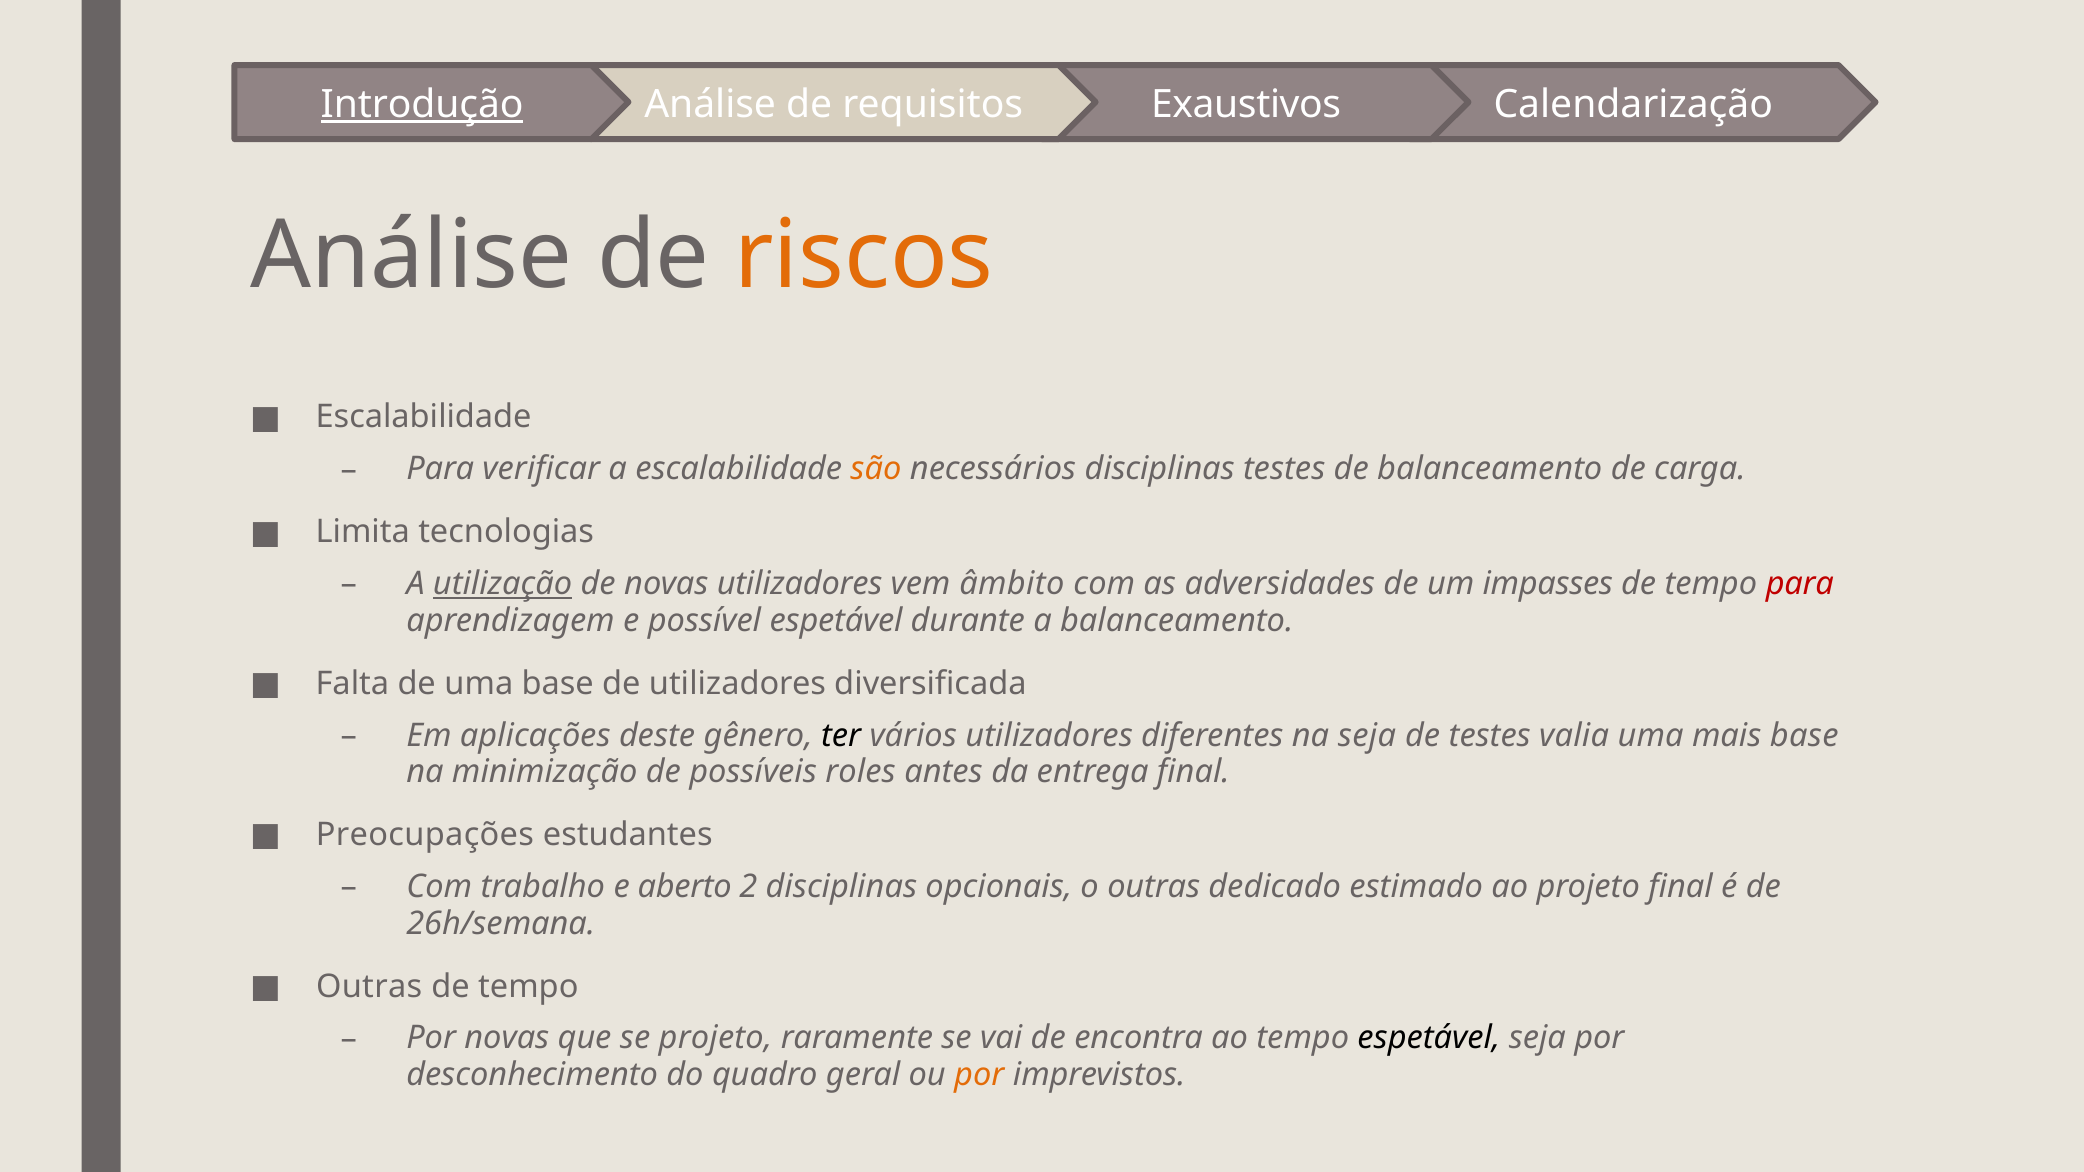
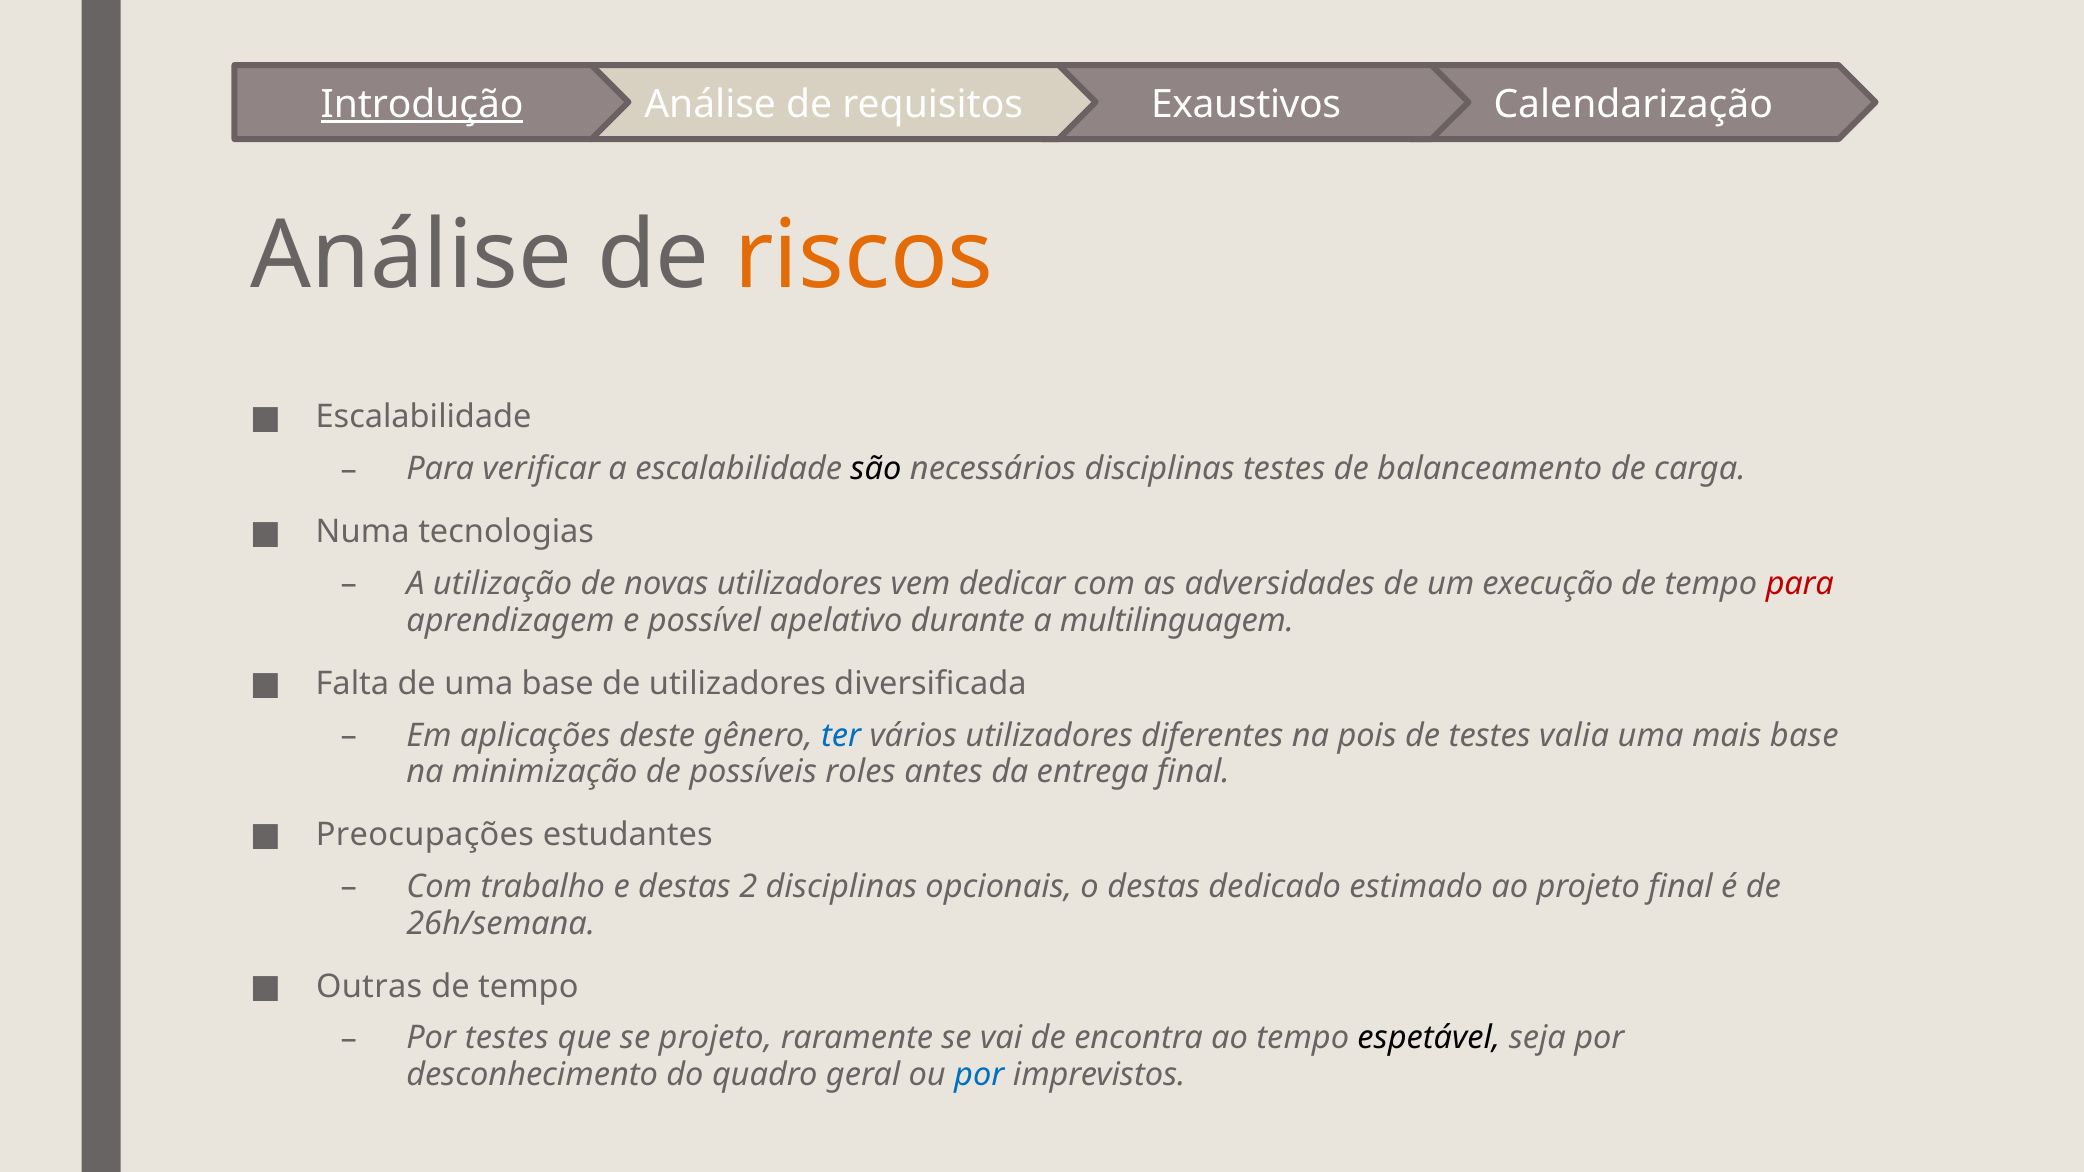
são colour: orange -> black (876, 469)
Limita: Limita -> Numa (363, 532)
utilização underline: present -> none (503, 584)
âmbito: âmbito -> dedicar (1012, 584)
impasses: impasses -> execução (1548, 584)
possível espetável: espetável -> apelativo (836, 621)
a balanceamento: balanceamento -> multilinguagem (1177, 621)
ter colour: black -> blue (841, 735)
na seja: seja -> pois (1367, 735)
e aberto: aberto -> destas (685, 887)
o outras: outras -> destas (1154, 887)
Por novas: novas -> testes (507, 1038)
por colour: orange -> blue (979, 1075)
